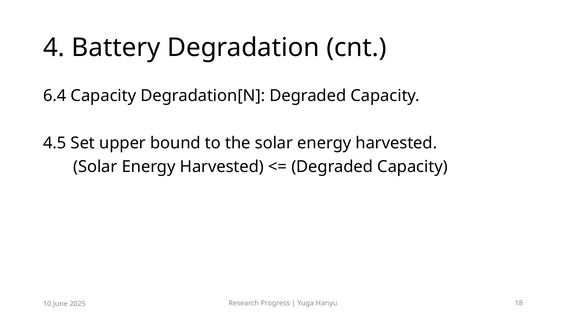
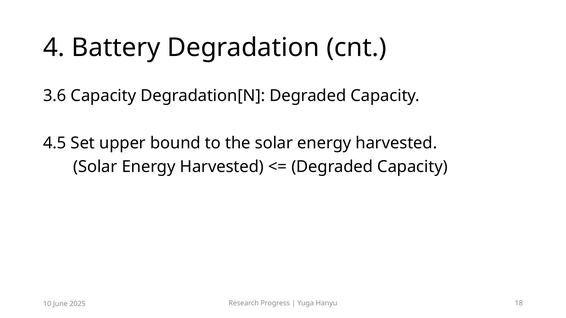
6.4: 6.4 -> 3.6 (55, 96)
